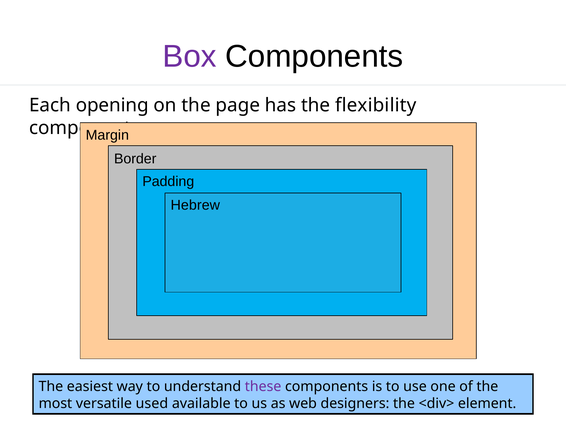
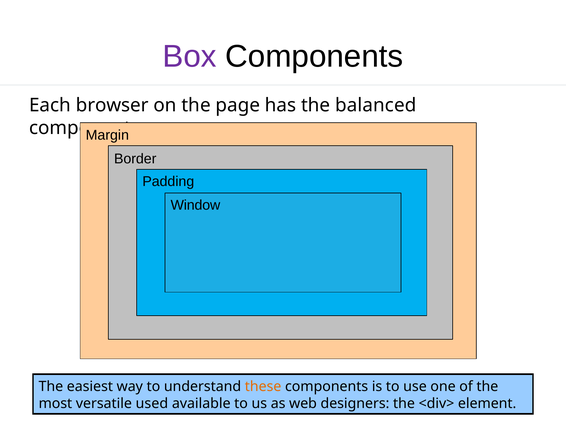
opening: opening -> browser (112, 105)
flexibility: flexibility -> balanced (376, 105)
Hebrew: Hebrew -> Window (195, 205)
these colour: purple -> orange (263, 386)
